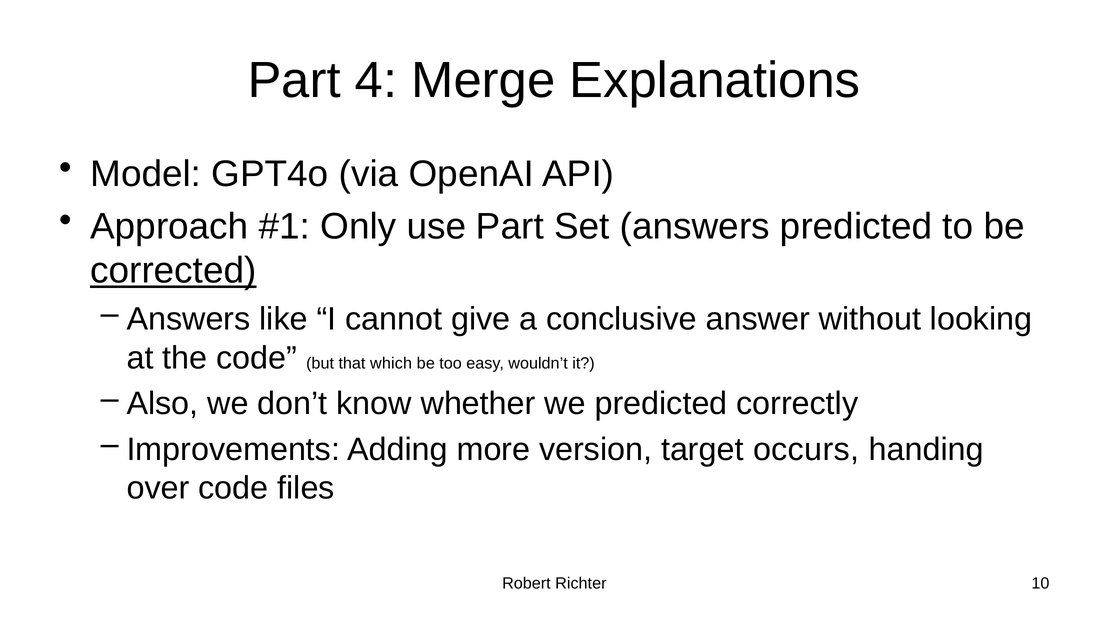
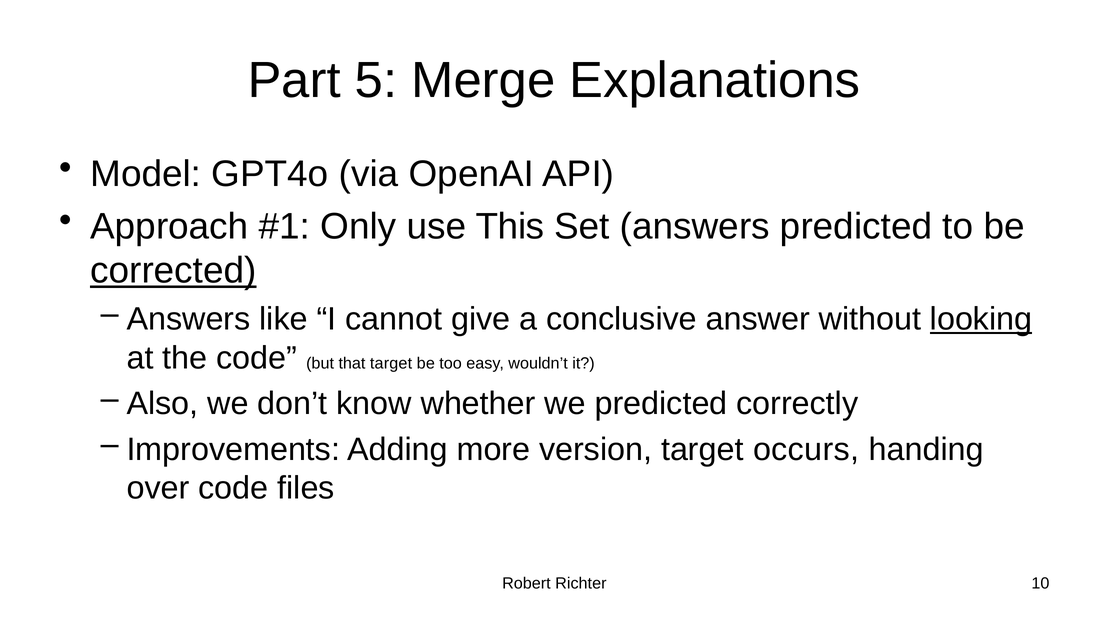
4: 4 -> 5 (376, 81)
use Part: Part -> This (510, 226)
looking underline: none -> present (981, 319)
that which: which -> target (391, 363)
